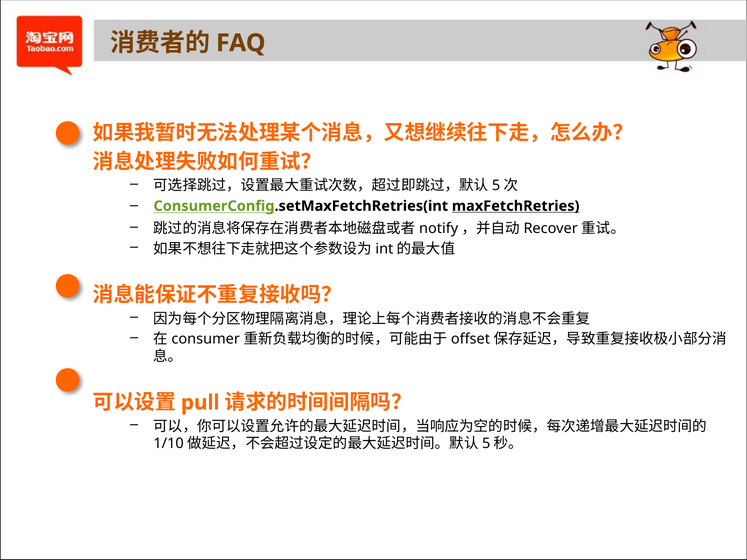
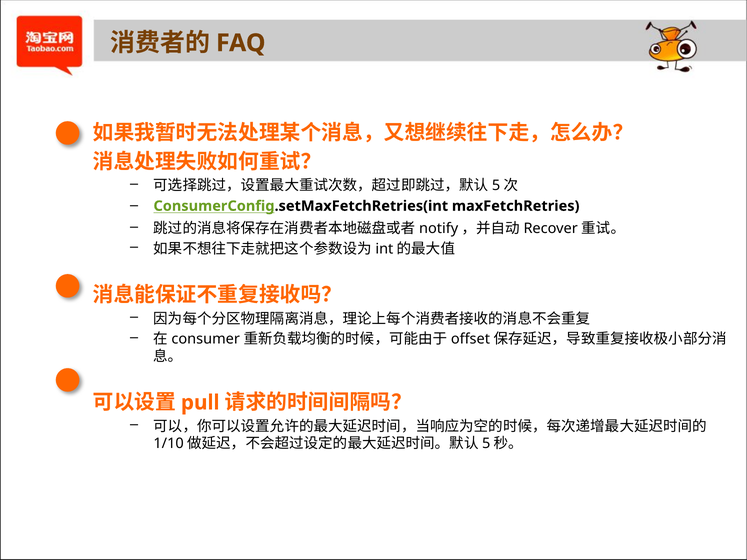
maxFetchRetries underline: present -> none (516, 206)
